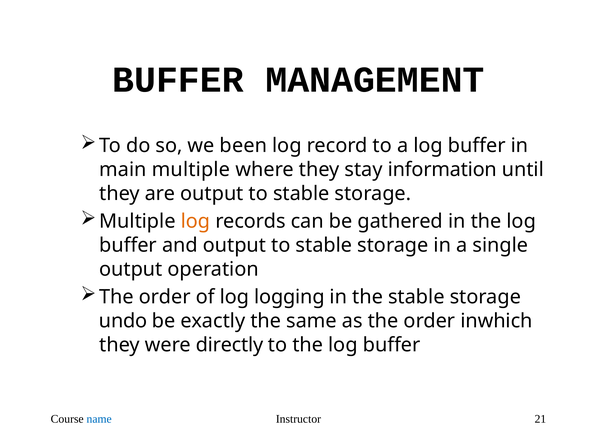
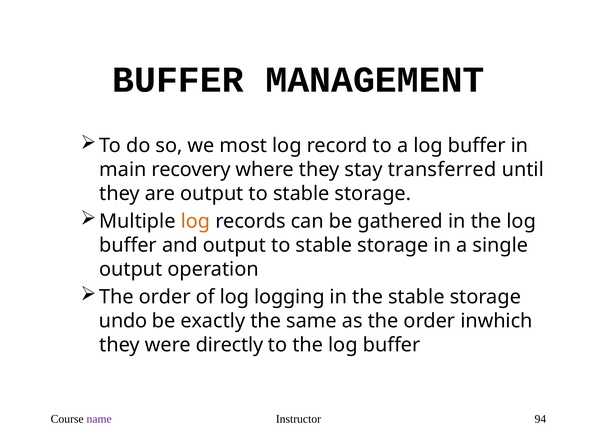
been: been -> most (243, 146)
main multiple: multiple -> recovery (191, 170)
information: information -> transferred (442, 170)
name colour: blue -> purple (99, 419)
21: 21 -> 94 (540, 419)
